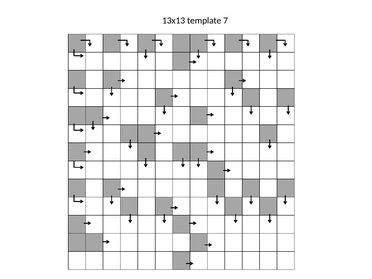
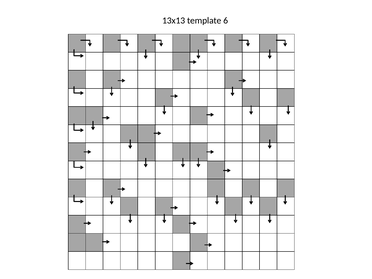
7: 7 -> 6 (226, 20)
